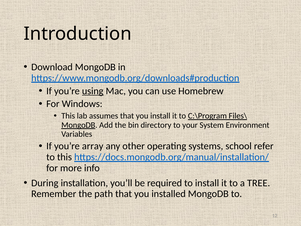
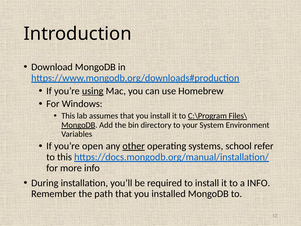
array: array -> open (93, 146)
other underline: none -> present (134, 146)
a TREE: TREE -> INFO (259, 183)
